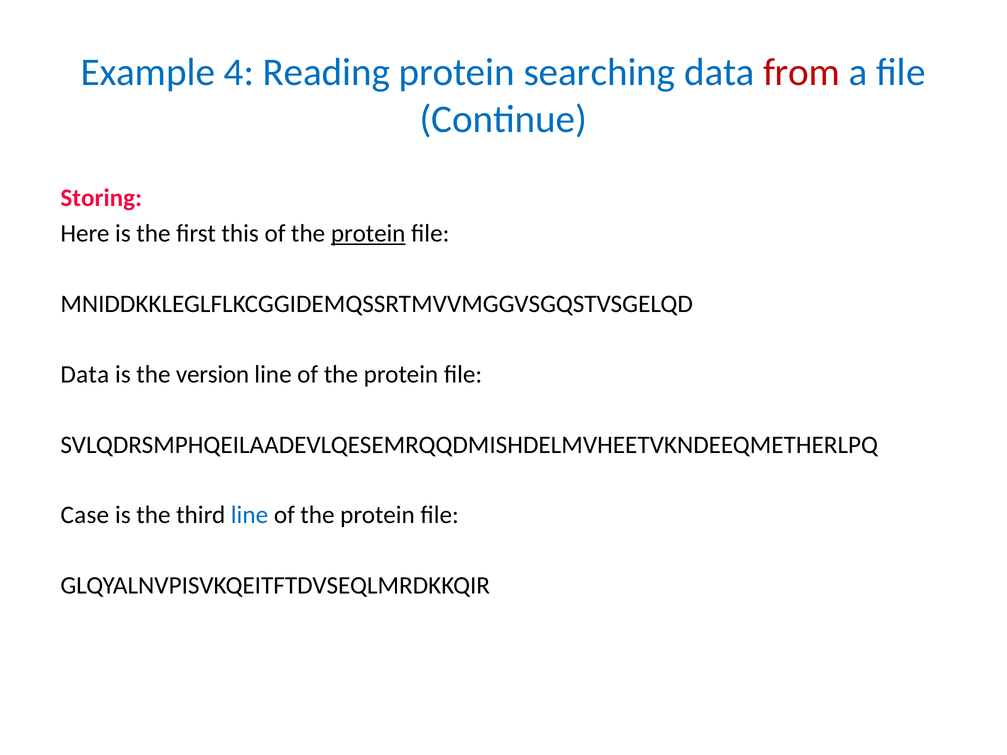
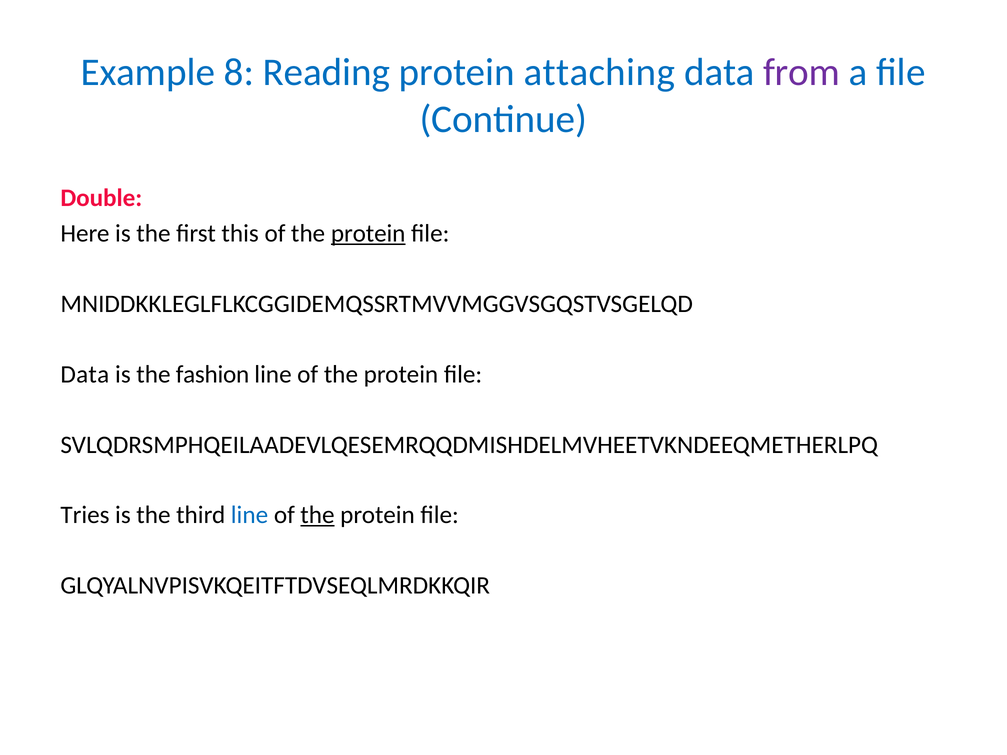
4: 4 -> 8 (239, 72)
searching: searching -> attaching (599, 72)
from colour: red -> purple (802, 72)
Storing: Storing -> Double (101, 198)
version: version -> fashion (213, 374)
Case: Case -> Tries (85, 515)
the underline: none -> present (317, 515)
